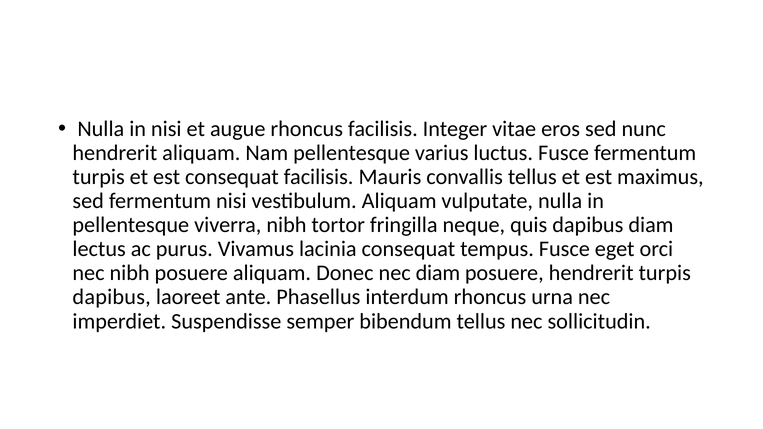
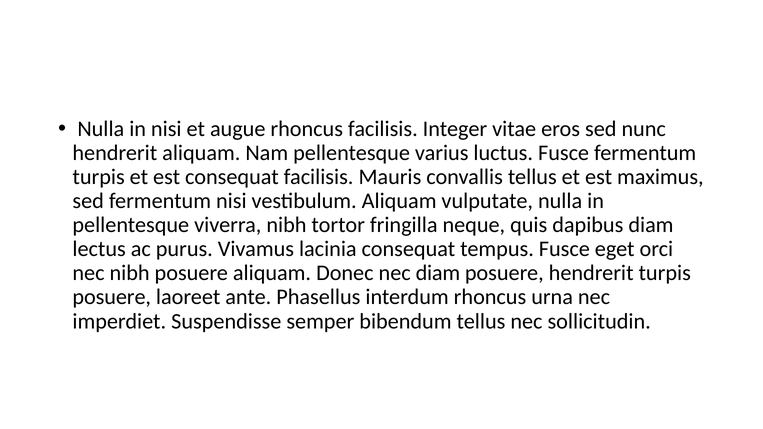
dapibus: dapibus -> posuere (112, 297)
